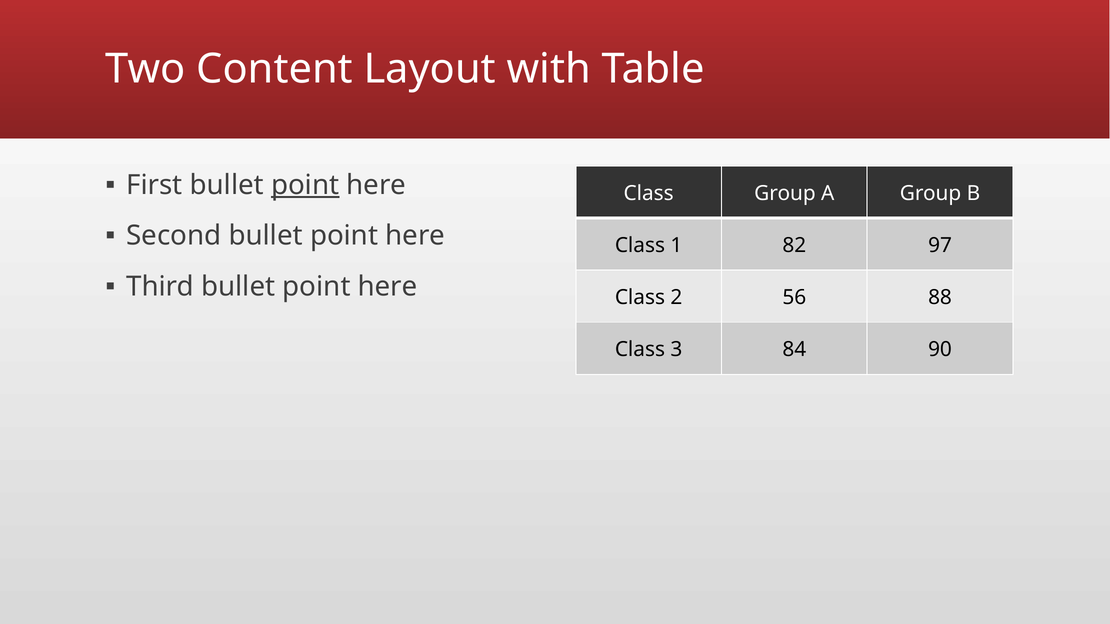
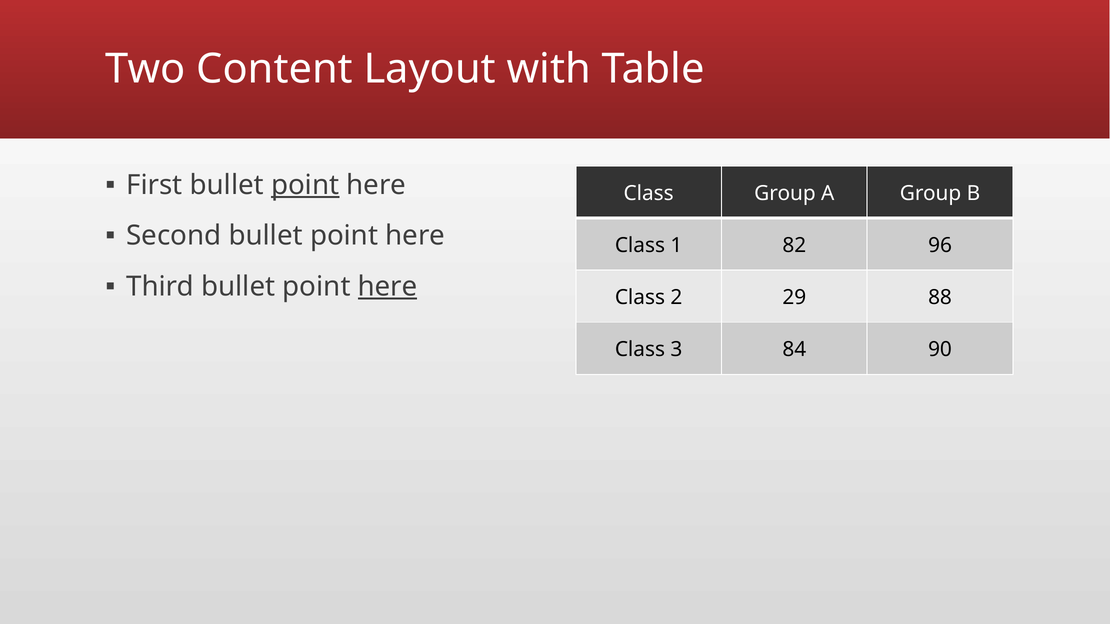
97: 97 -> 96 (940, 245)
here underline: none -> present (388, 287)
56: 56 -> 29 (794, 298)
